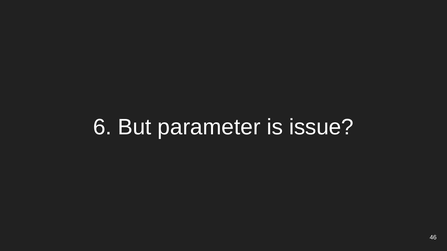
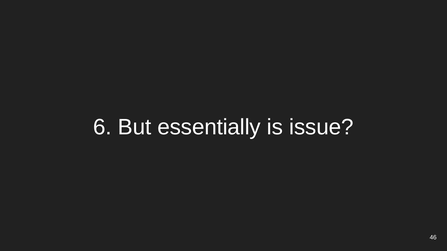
parameter: parameter -> essentially (209, 127)
